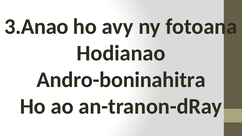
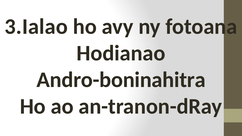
3.Anao: 3.Anao -> 3.Ialao (36, 27)
